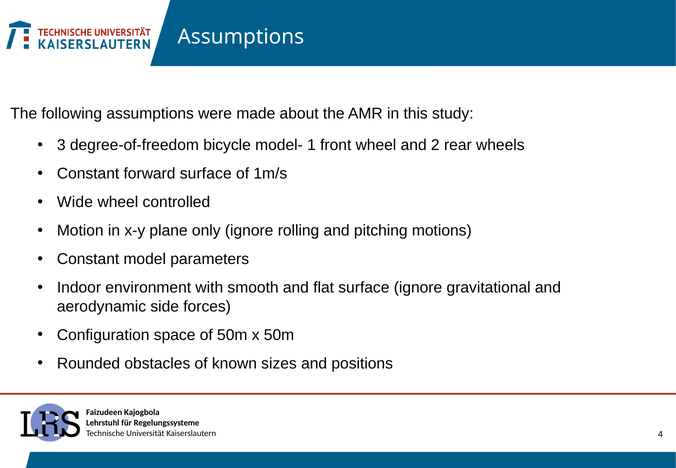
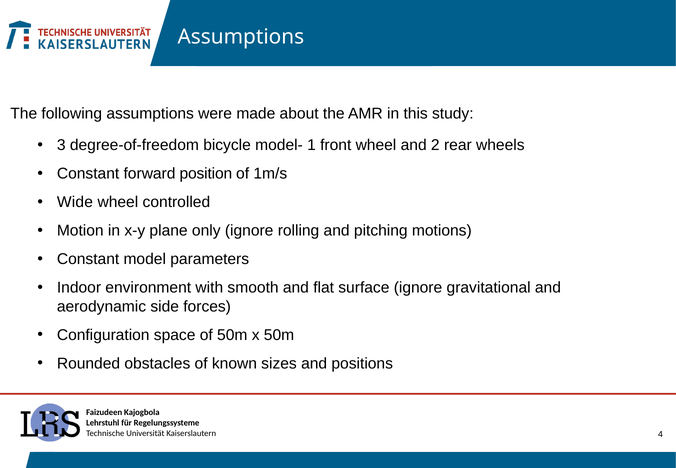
forward surface: surface -> position (206, 174)
